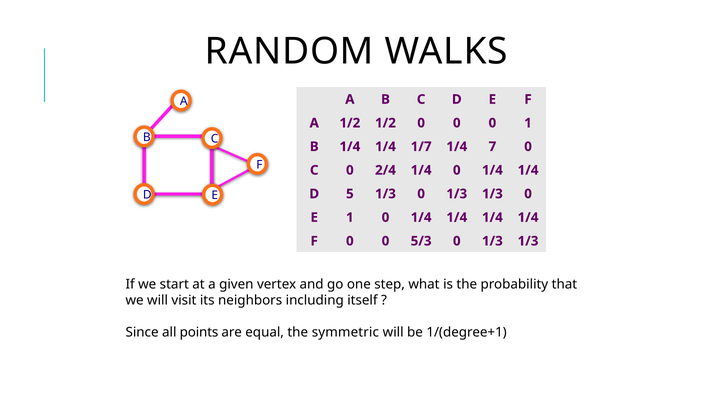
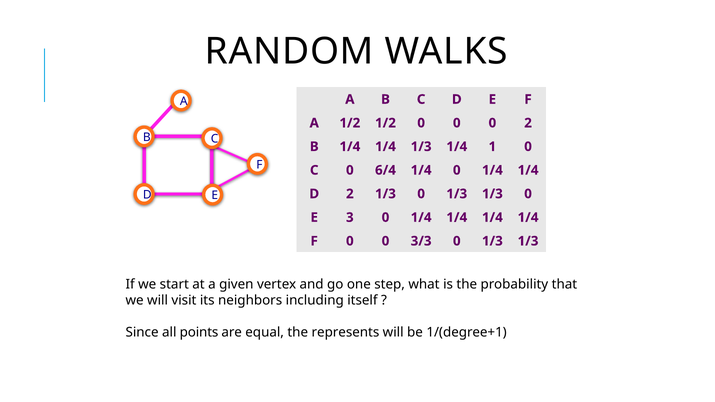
0 1: 1 -> 2 (528, 123)
1/4 1/7: 1/7 -> 1/3 (421, 147)
7: 7 -> 1 (492, 147)
2/4: 2/4 -> 6/4 (386, 170)
D 5: 5 -> 2 (350, 194)
E 1: 1 -> 3 (350, 218)
5/3: 5/3 -> 3/3 (421, 241)
symmetric: symmetric -> represents (345, 332)
